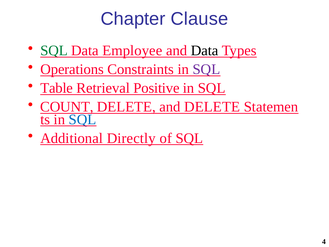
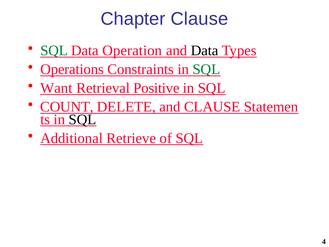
Employee: Employee -> Operation (132, 51)
SQL colour: purple -> green (206, 69)
Table: Table -> Want (56, 88)
and DELETE: DELETE -> CLAUSE (212, 107)
SQL colour: blue -> black (83, 119)
Directly: Directly -> Retrieve (131, 138)
